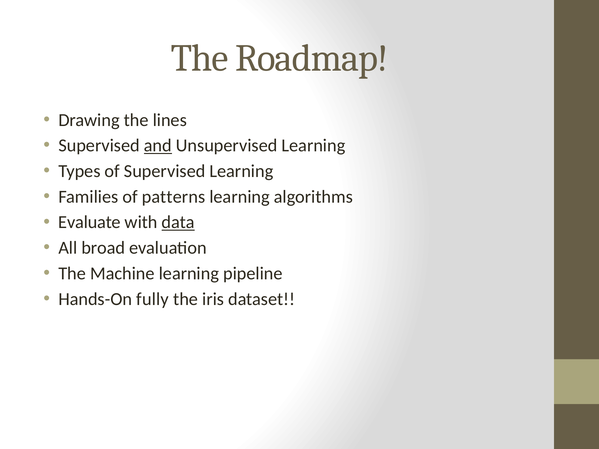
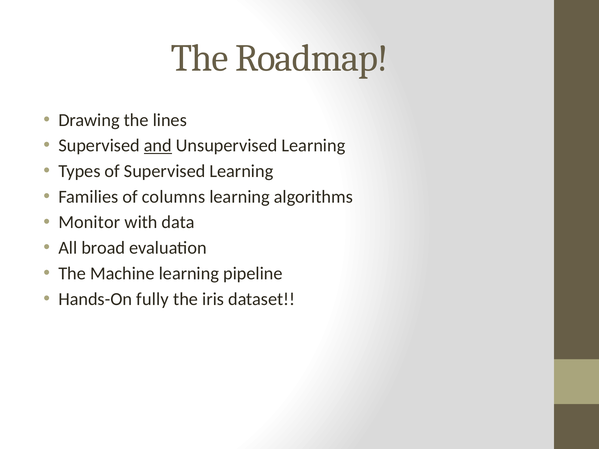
patterns: patterns -> columns (173, 197)
Evaluate: Evaluate -> Monitor (89, 222)
data underline: present -> none (178, 222)
